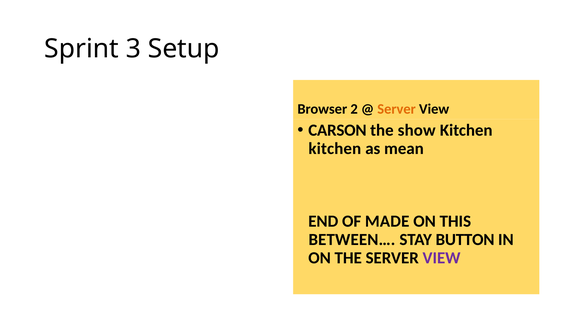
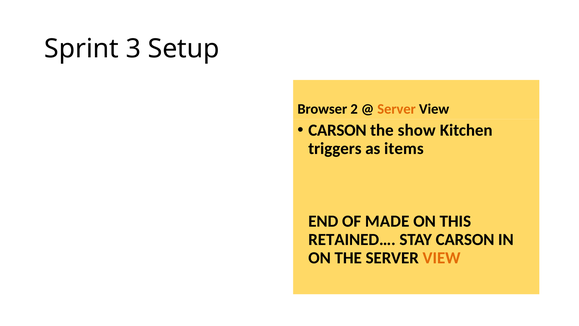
kitchen: kitchen -> triggers (335, 148)
mean: mean -> items (404, 148)
BETWEEN…: BETWEEN… -> RETAINED… (352, 239)
STAY BUTTON: BUTTON -> CARSON (465, 239)
VIEW colour: purple -> orange (442, 258)
